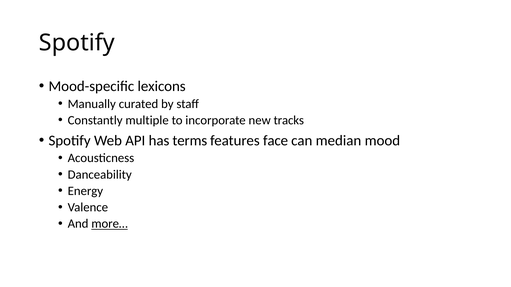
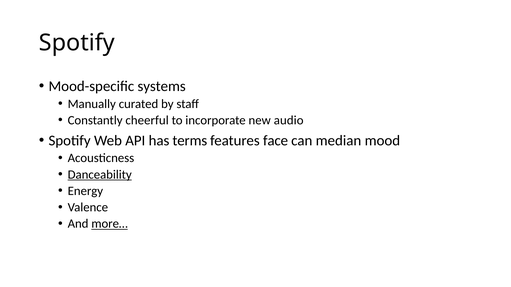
lexicons: lexicons -> systems (162, 86)
multiple: multiple -> cheerful (147, 120)
tracks: tracks -> audio (289, 120)
Danceability underline: none -> present (100, 175)
